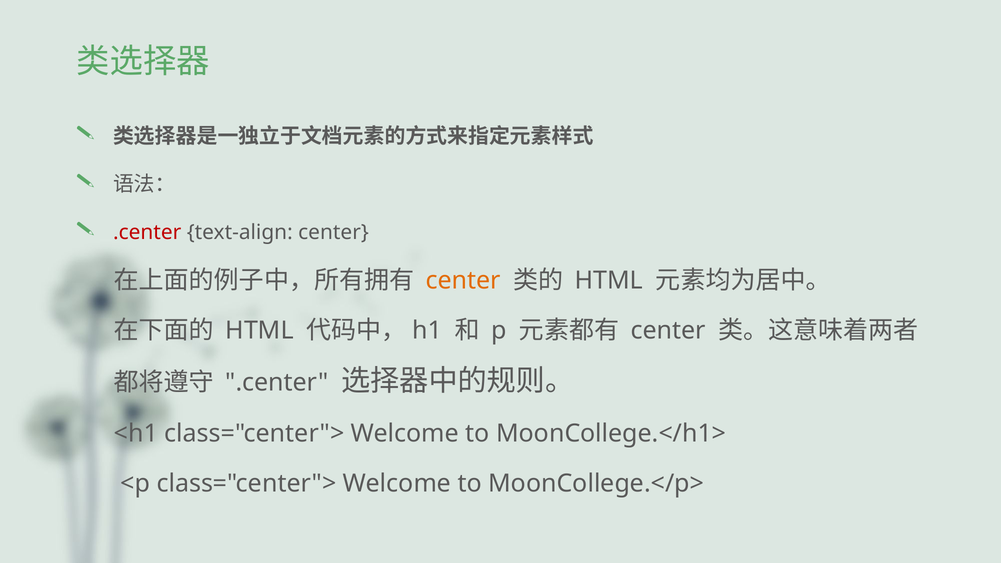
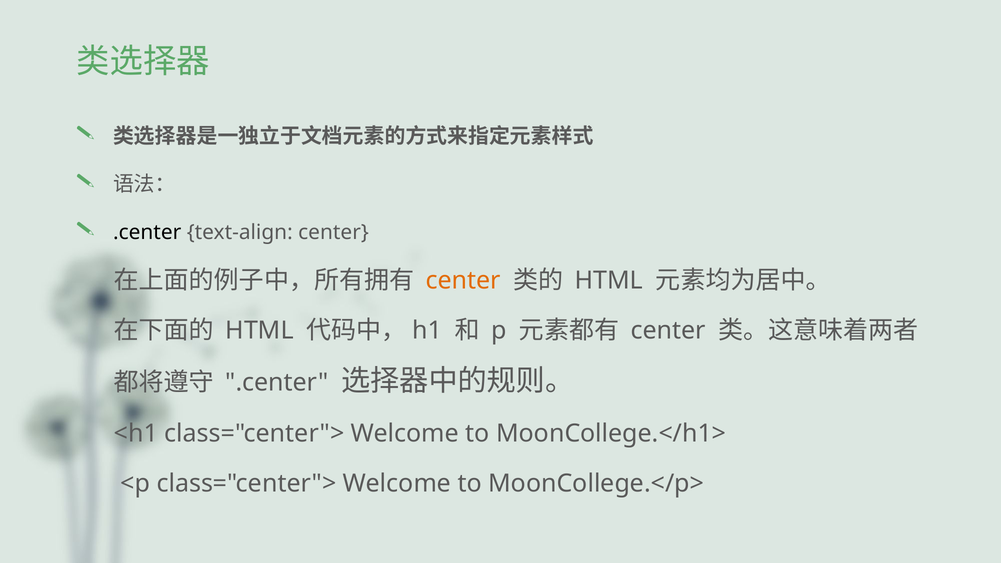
.center colour: red -> black (147, 232)
